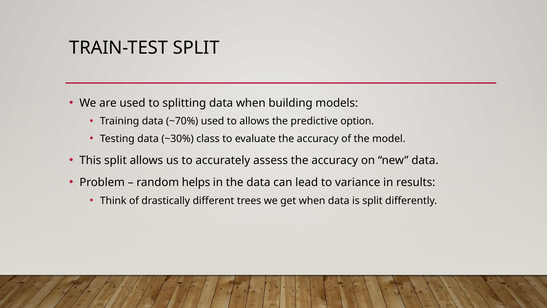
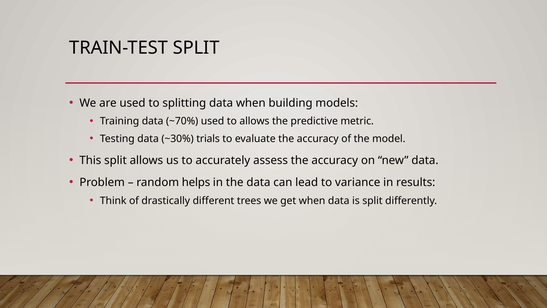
option: option -> metric (357, 121)
class: class -> trials (208, 139)
